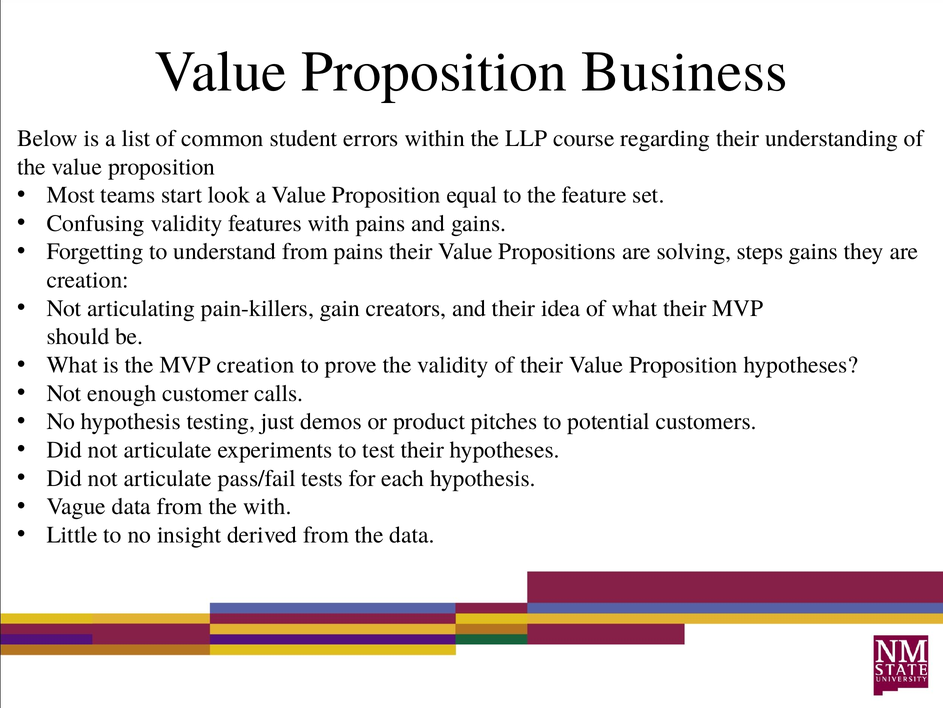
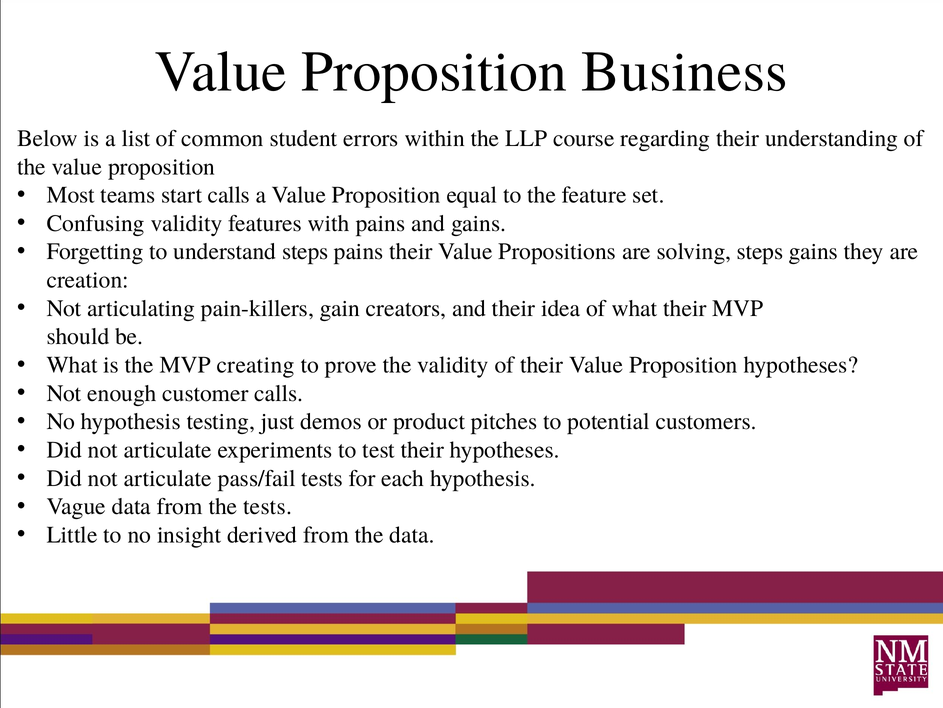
start look: look -> calls (229, 195)
understand from: from -> steps (305, 251)
MVP creation: creation -> creating (256, 365)
the with: with -> tests (268, 506)
